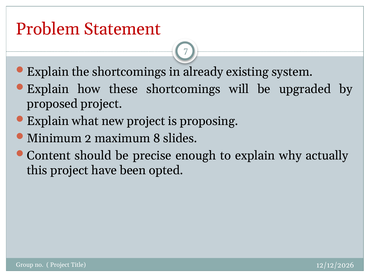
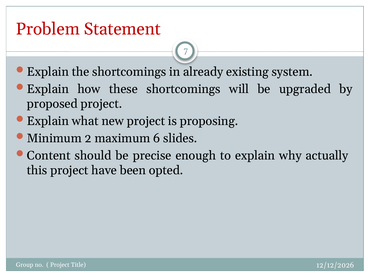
8: 8 -> 6 (157, 138)
